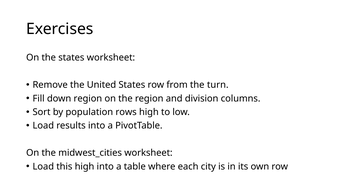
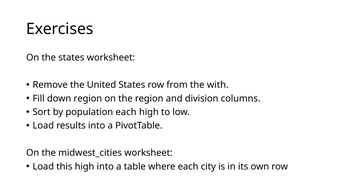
turn: turn -> with (218, 85)
population rows: rows -> each (126, 112)
